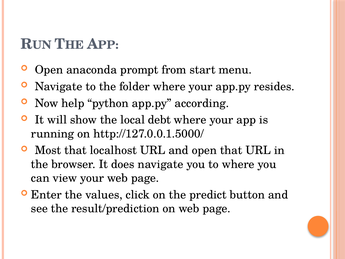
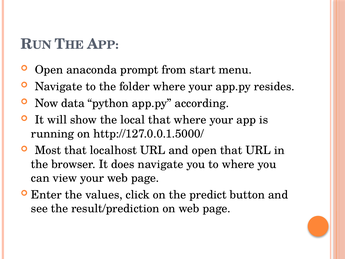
help: help -> data (73, 103)
local debt: debt -> that (159, 120)
